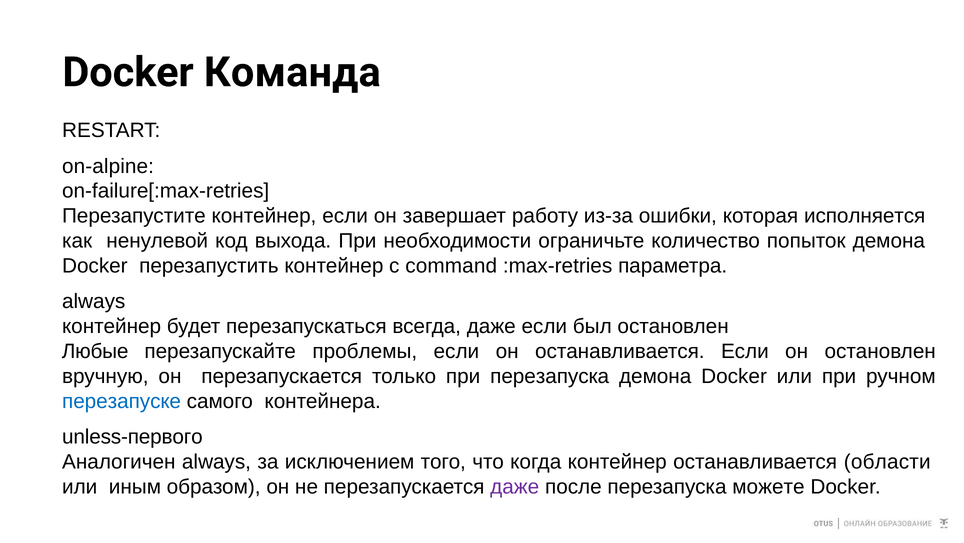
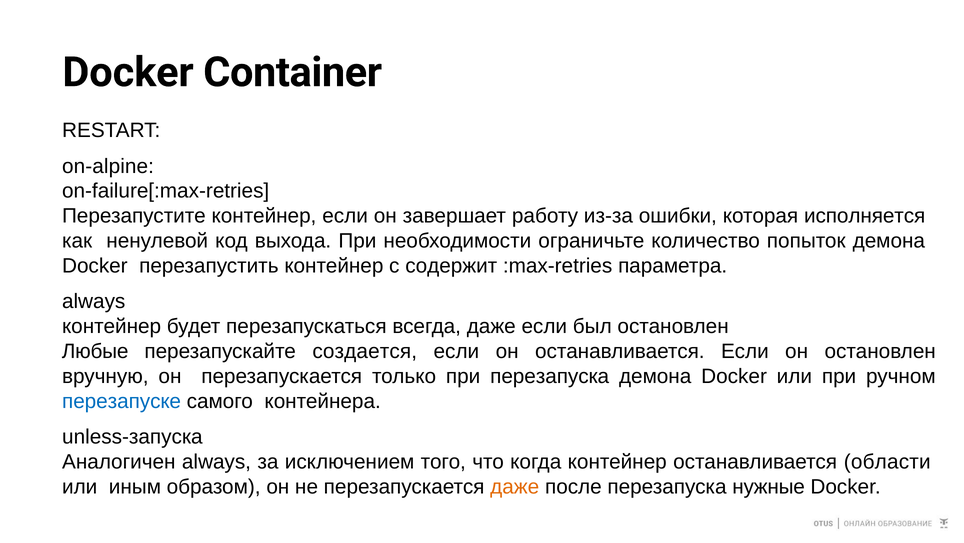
Команда: Команда -> Container (293, 72)
command: command -> содержит (451, 266)
проблемы: проблемы -> создается (365, 351)
unless-первого: unless-первого -> unless-запуска (132, 436)
даже colour: purple -> orange (515, 486)
можете: можете -> нужные (769, 486)
